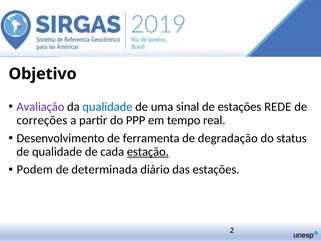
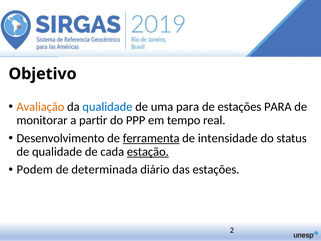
Avaliação colour: purple -> orange (40, 107)
uma sinal: sinal -> para (188, 107)
estações REDE: REDE -> PARA (278, 107)
correções: correções -> monitorar (42, 120)
ferramenta underline: none -> present (151, 138)
degradação: degradação -> intensidade (228, 138)
